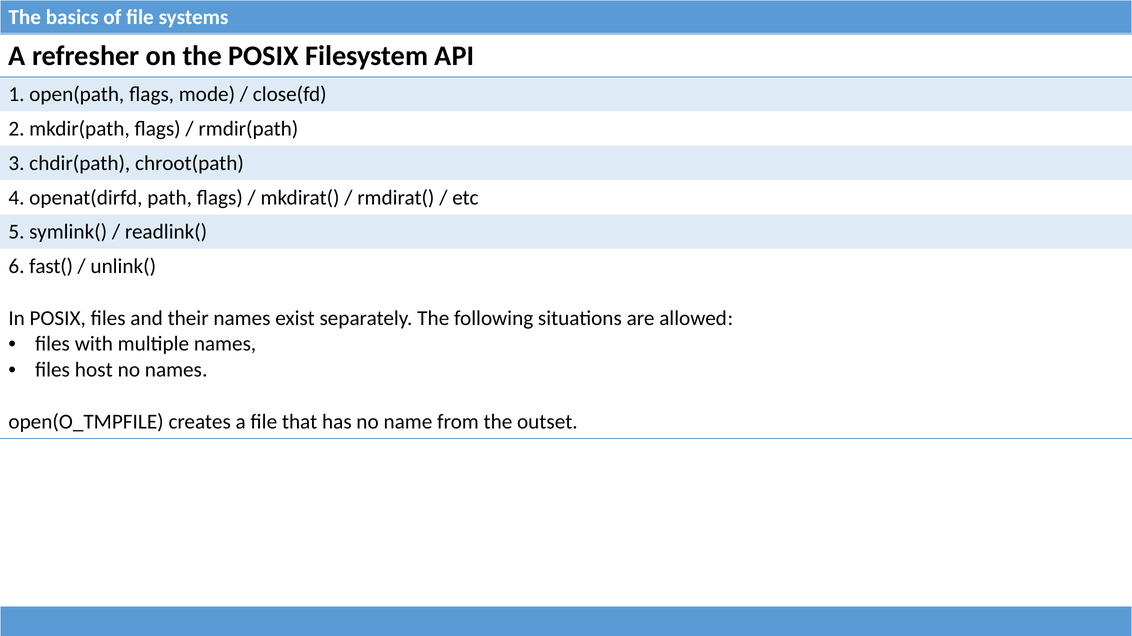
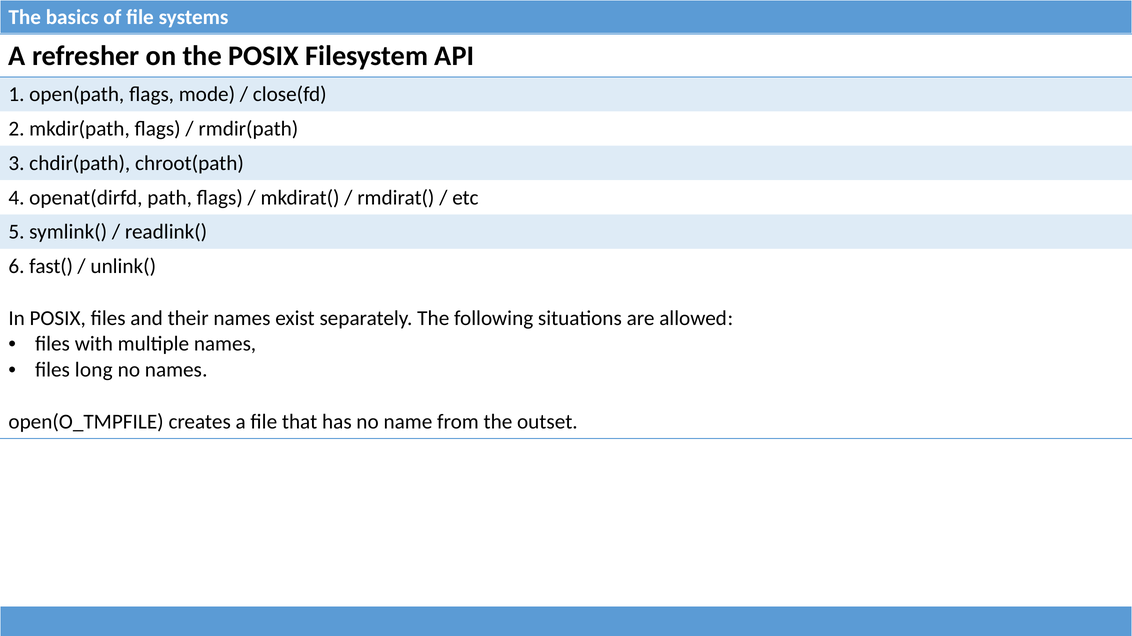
host: host -> long (94, 370)
